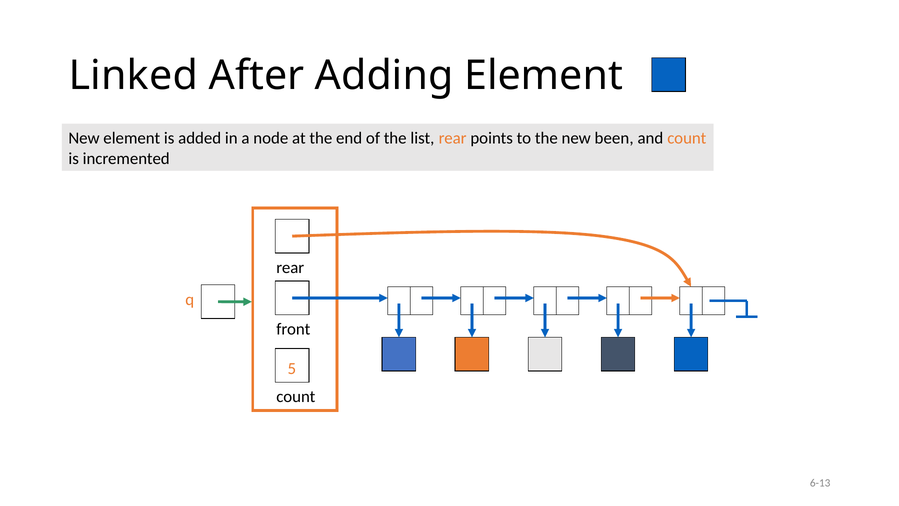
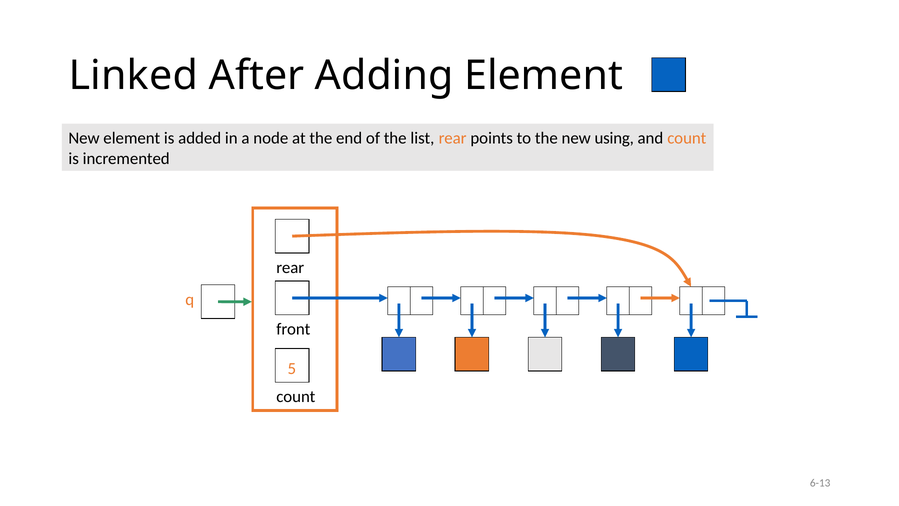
been: been -> using (614, 138)
